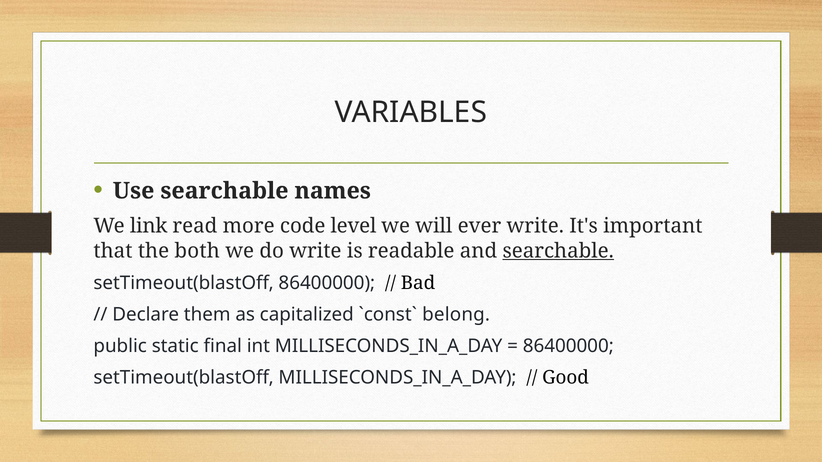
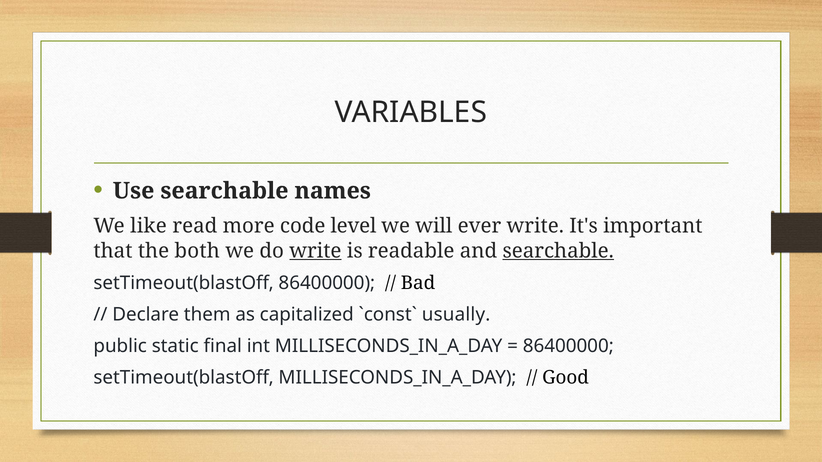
link: link -> like (148, 226)
write underline: none -> present (315, 251)
belong: belong -> usually (456, 315)
